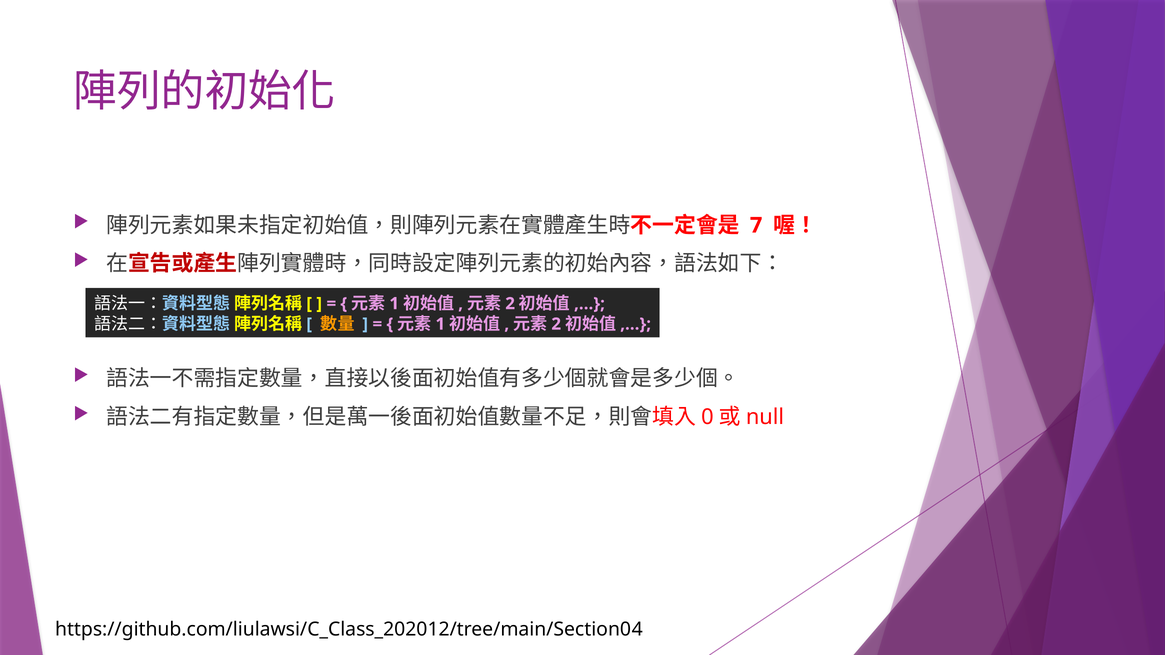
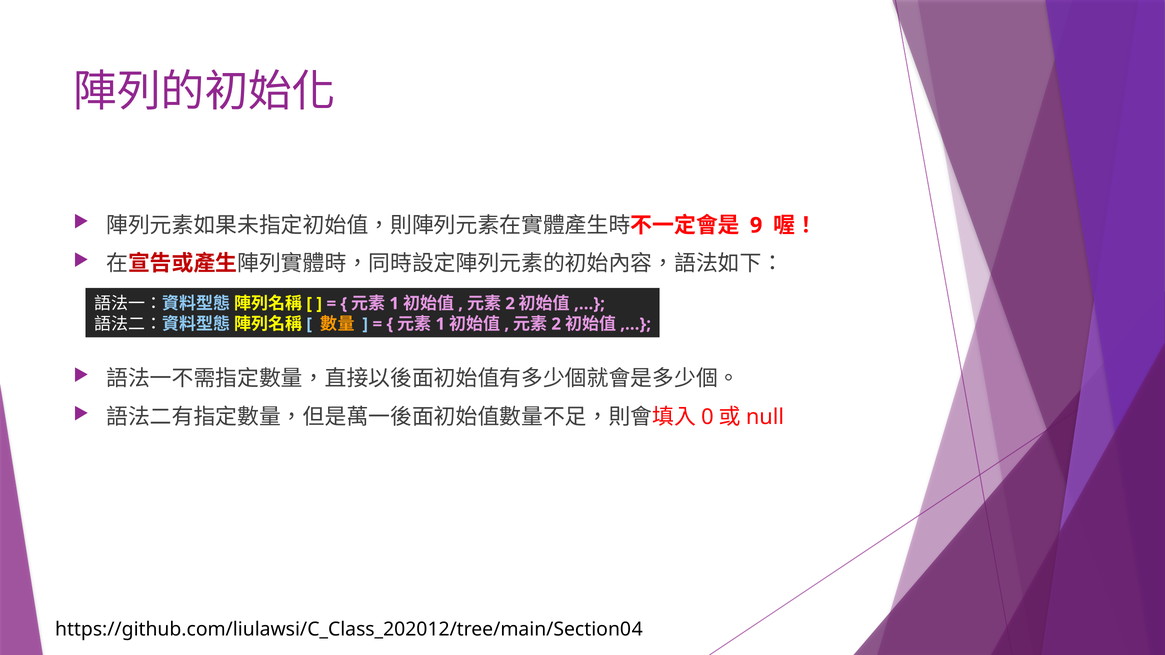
7: 7 -> 9 (756, 225)
